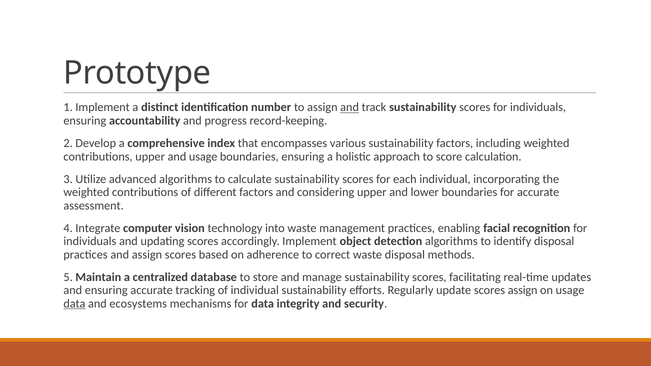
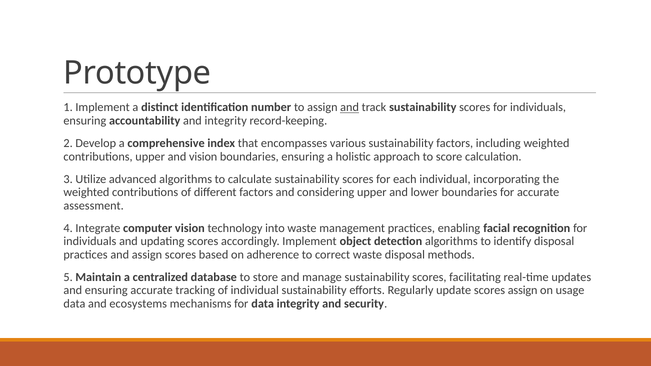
and progress: progress -> integrity (226, 121)
and usage: usage -> vision (203, 157)
data underline: present -> none (74, 304)
